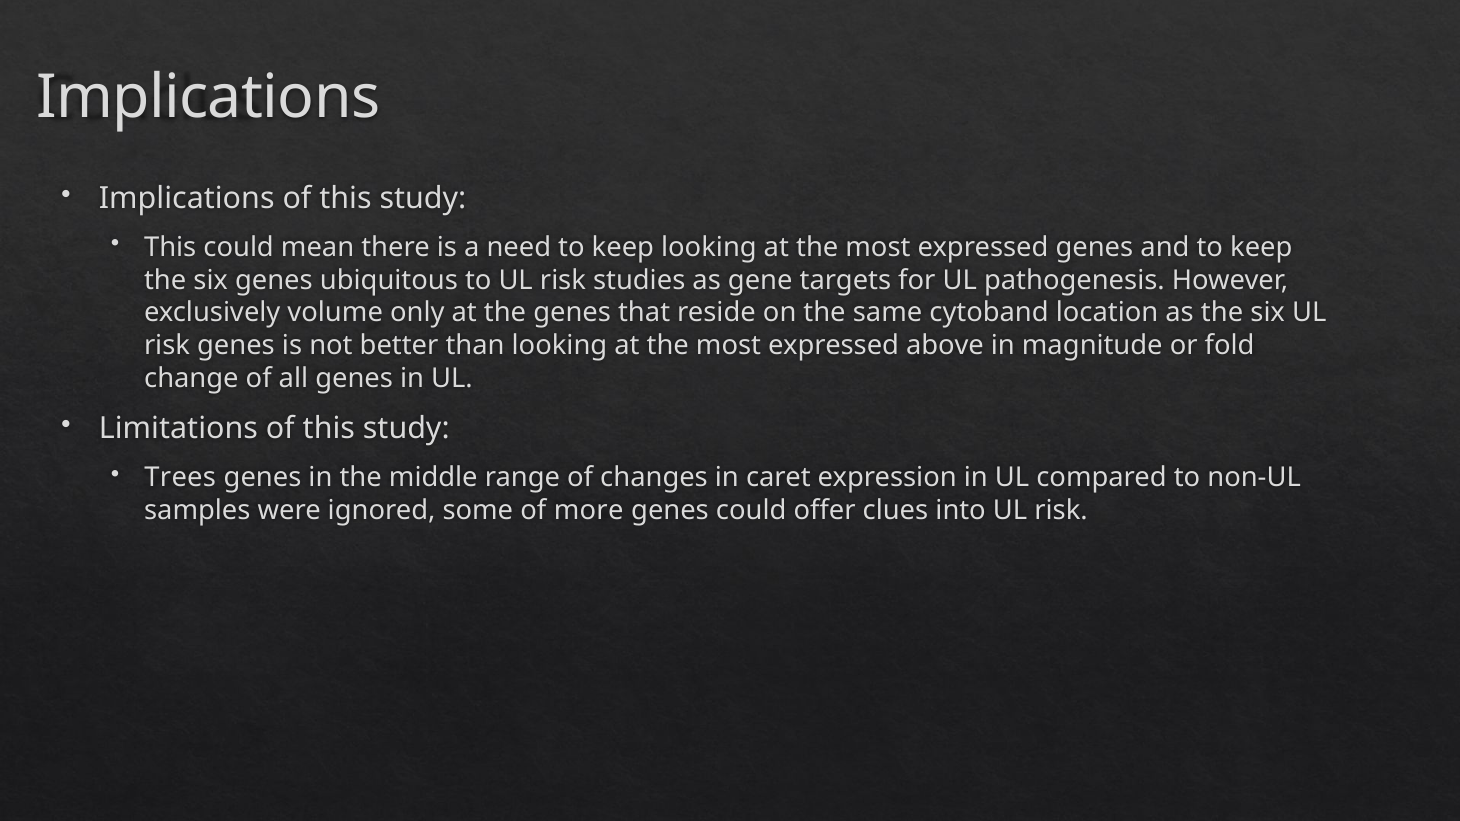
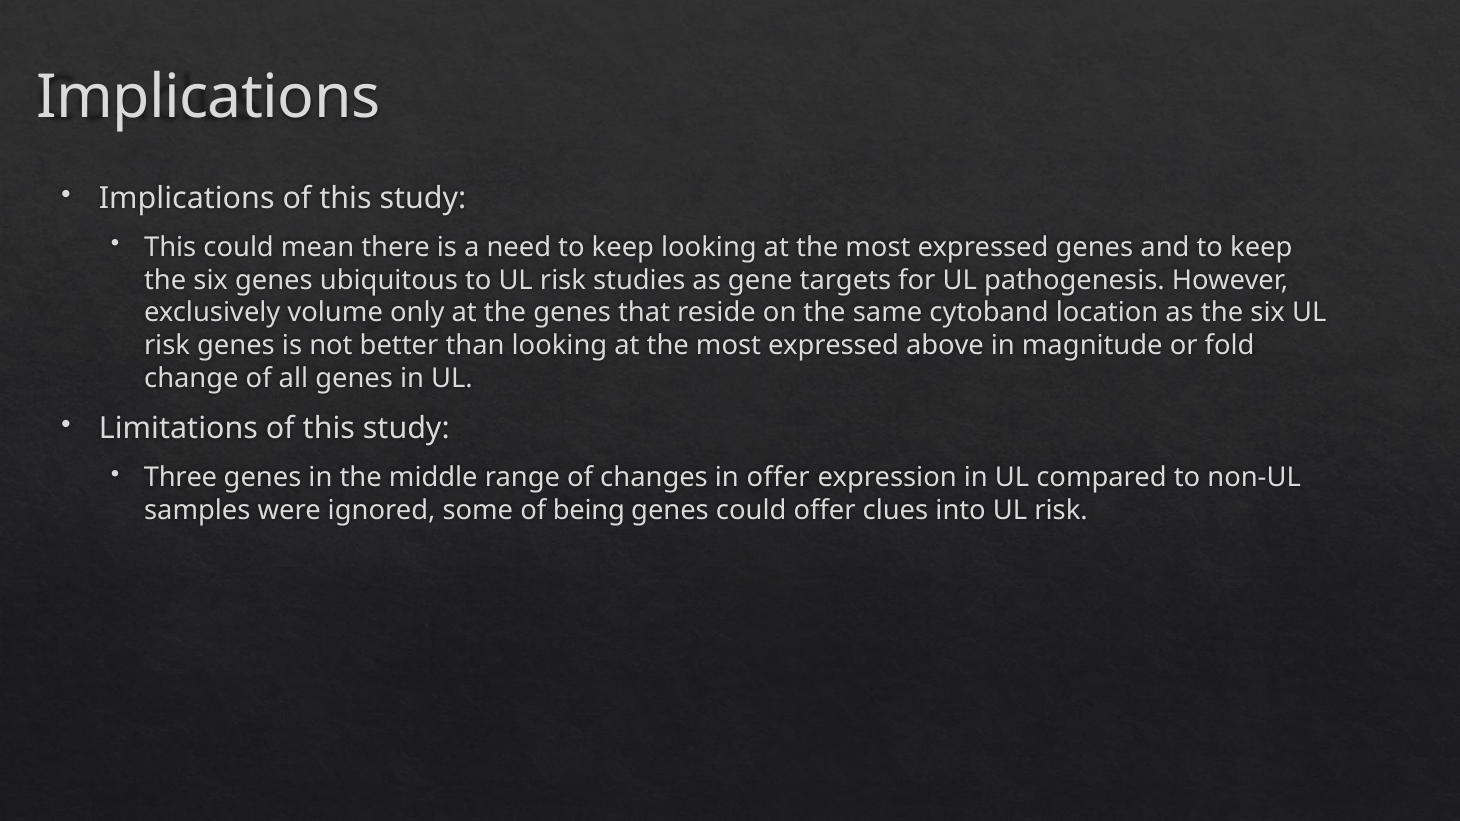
Trees: Trees -> Three (181, 478)
in caret: caret -> offer (778, 478)
more: more -> being (589, 511)
